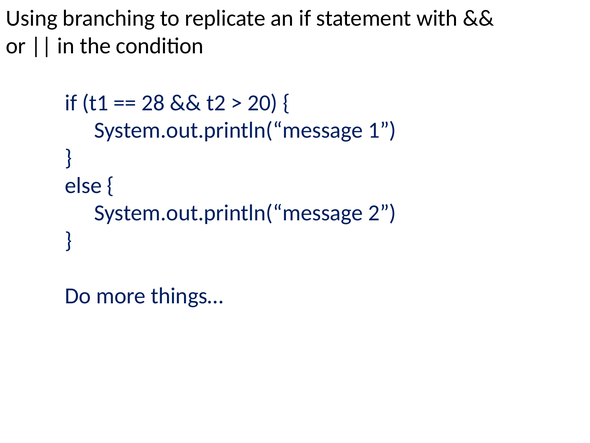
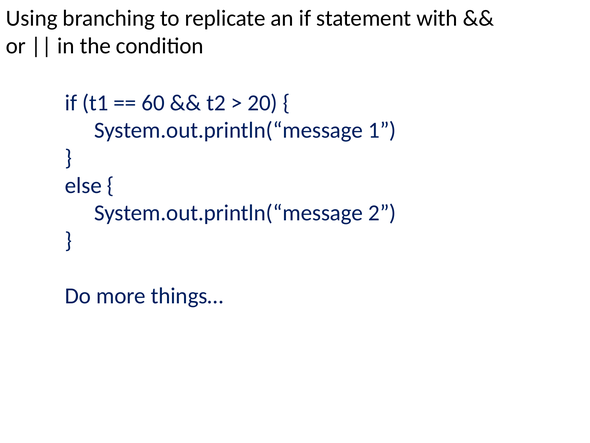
28: 28 -> 60 (153, 103)
